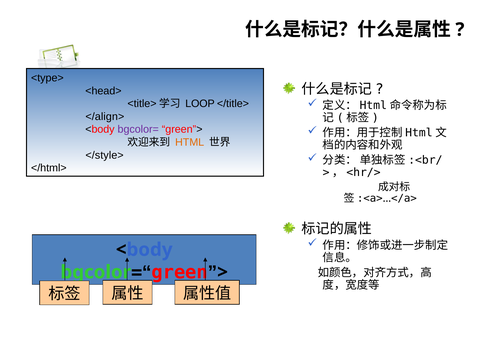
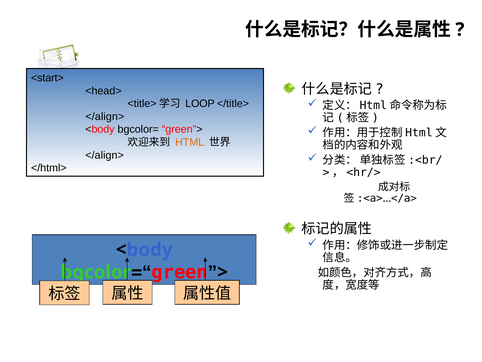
<type>: <type> -> <start> (47, 78)
bgcolor= colour: purple -> black (138, 129)
</style>: </style> -> </align> (105, 155)
